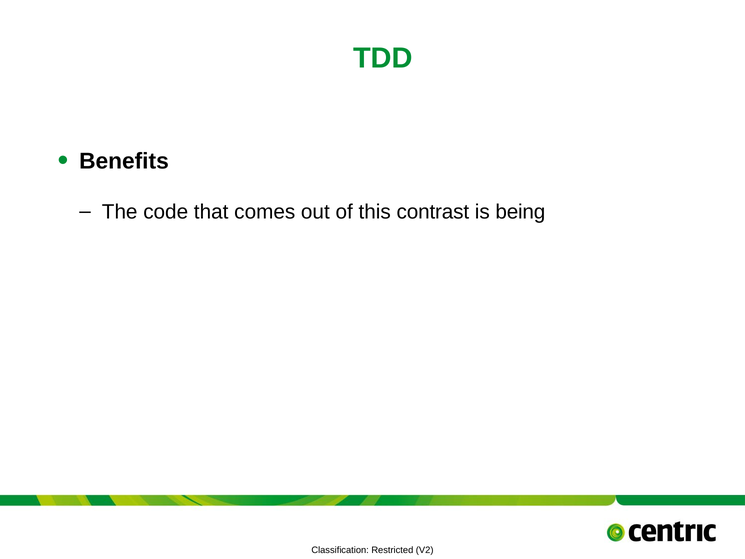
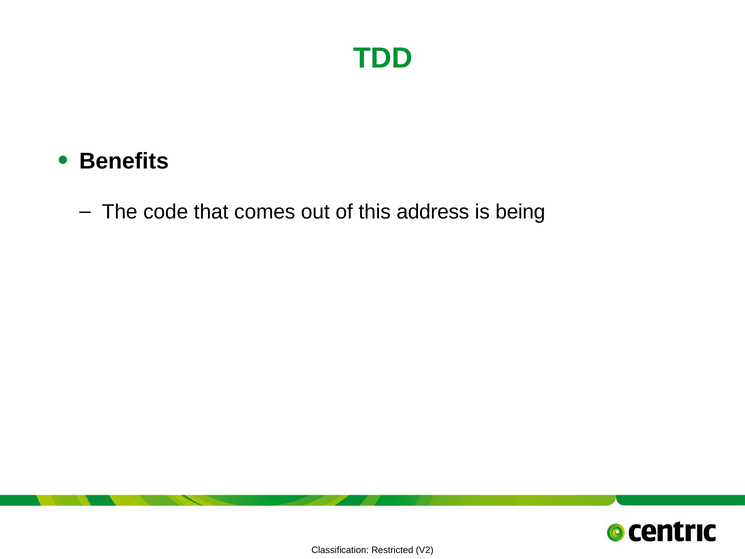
contrast: contrast -> address (433, 212)
